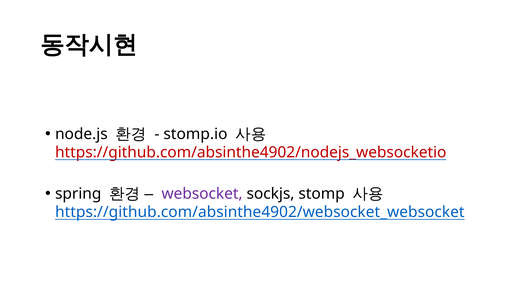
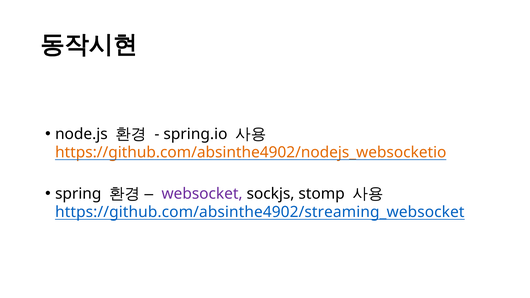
stomp.io: stomp.io -> spring.io (195, 134)
https://github.com/absinthe4902/nodejs_websocketio colour: red -> orange (251, 153)
https://github.com/absinthe4902/websocket_websocket: https://github.com/absinthe4902/websocket_websocket -> https://github.com/absinthe4902/streaming_websocket (260, 212)
